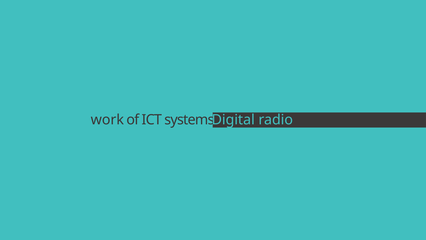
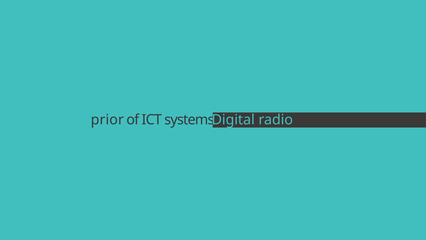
work: work -> prior (107, 120)
